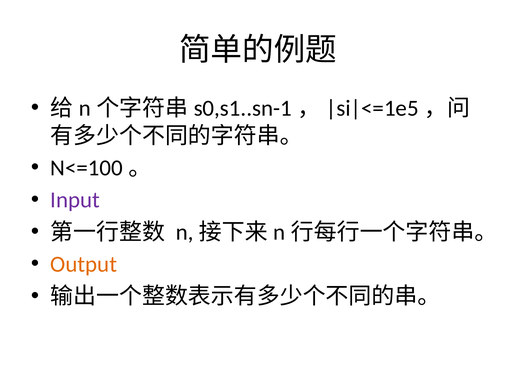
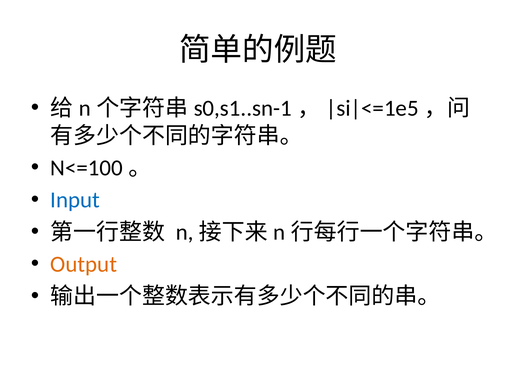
Input colour: purple -> blue (75, 200)
